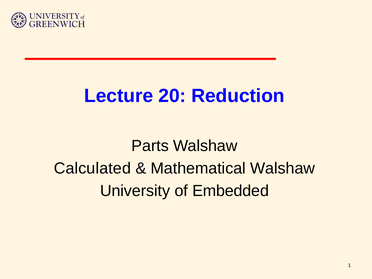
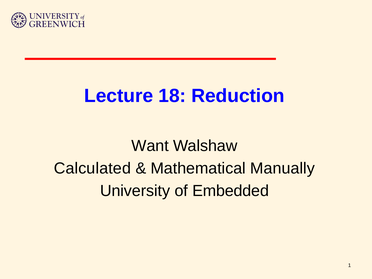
20: 20 -> 18 (172, 96)
Parts: Parts -> Want (150, 146)
Mathematical Walshaw: Walshaw -> Manually (283, 168)
